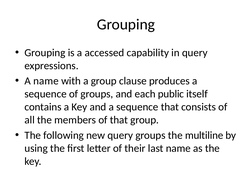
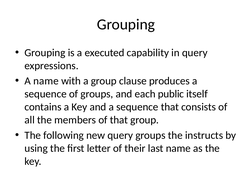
accessed: accessed -> executed (105, 53)
multiline: multiline -> instructs (204, 135)
